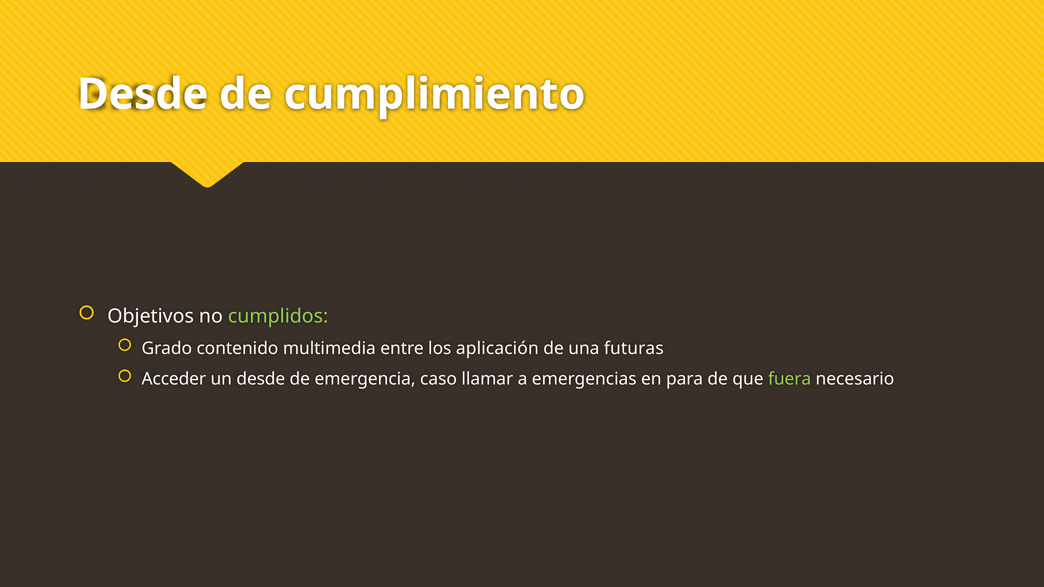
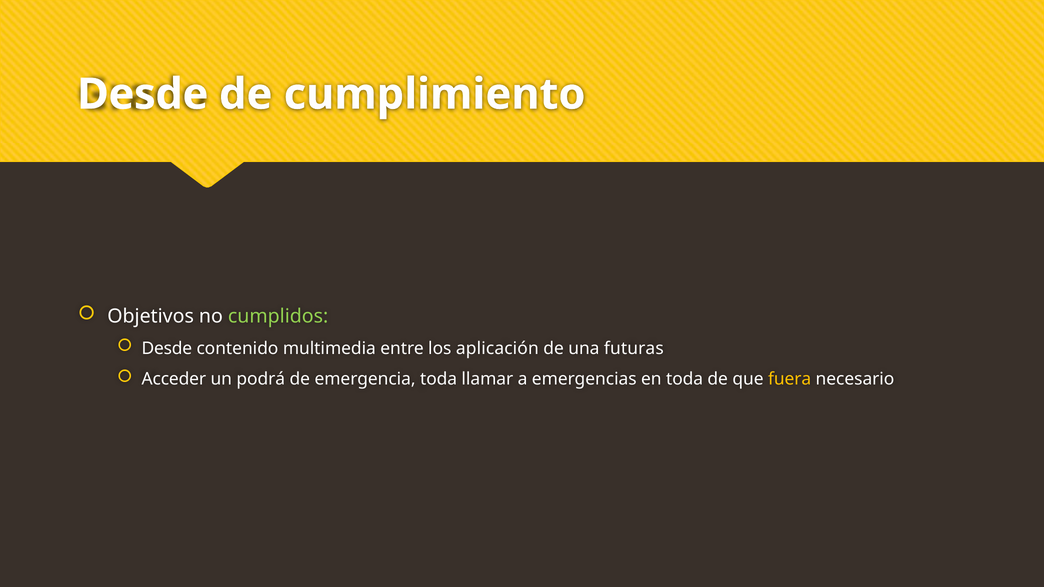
Grado: Grado -> Desde (167, 348)
un desde: desde -> podrá (261, 379)
emergencia caso: caso -> toda (439, 379)
en para: para -> toda (685, 379)
fuera colour: light green -> yellow (790, 379)
